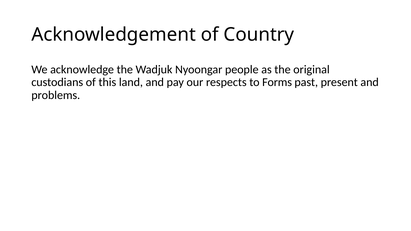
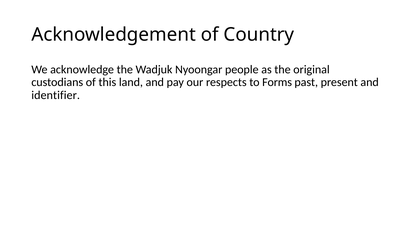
problems: problems -> identifier (56, 95)
